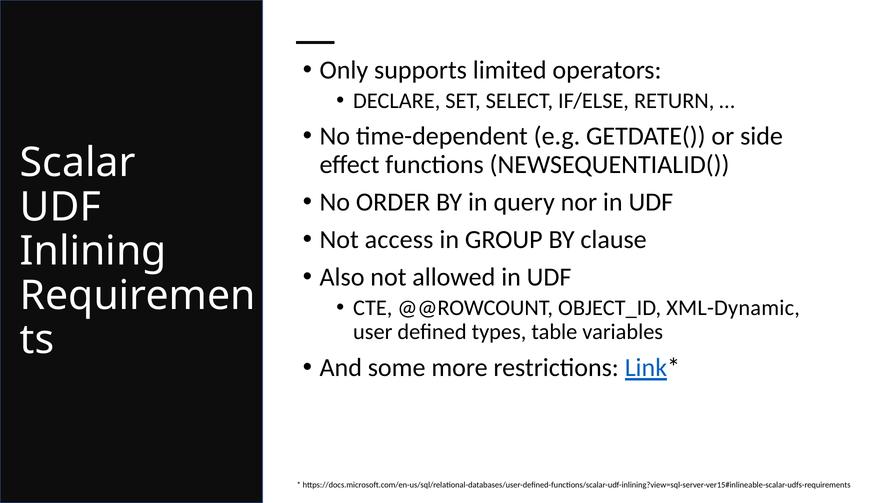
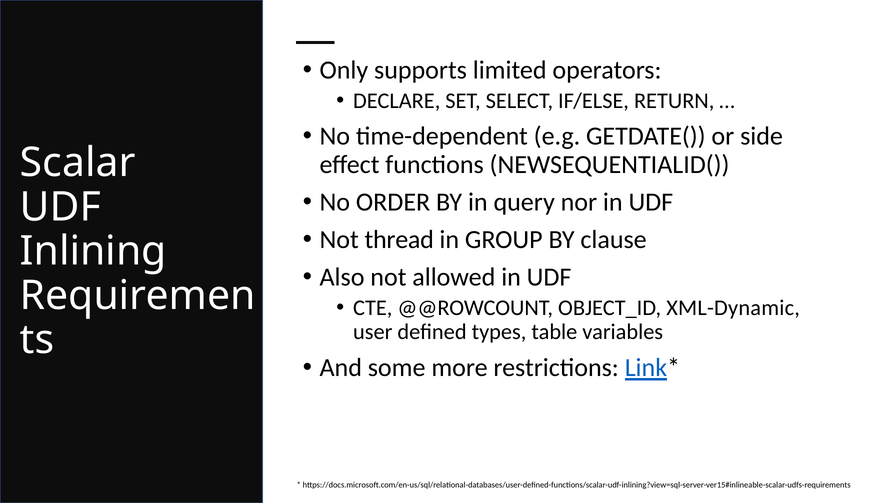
access: access -> thread (399, 239)
